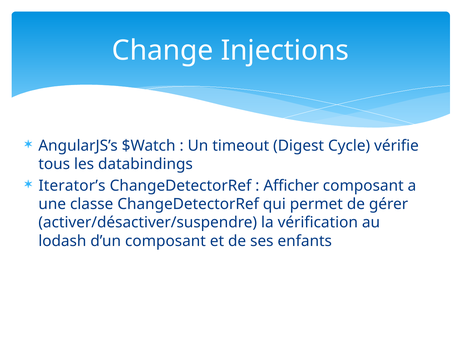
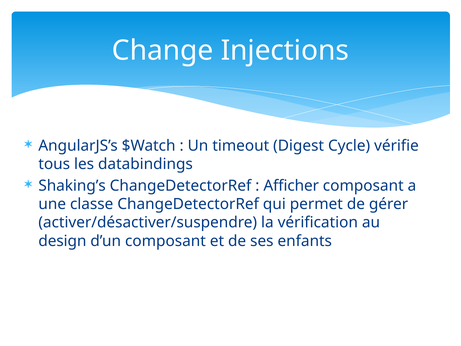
Iterator’s: Iterator’s -> Shaking’s (72, 185)
lodash: lodash -> design (62, 241)
